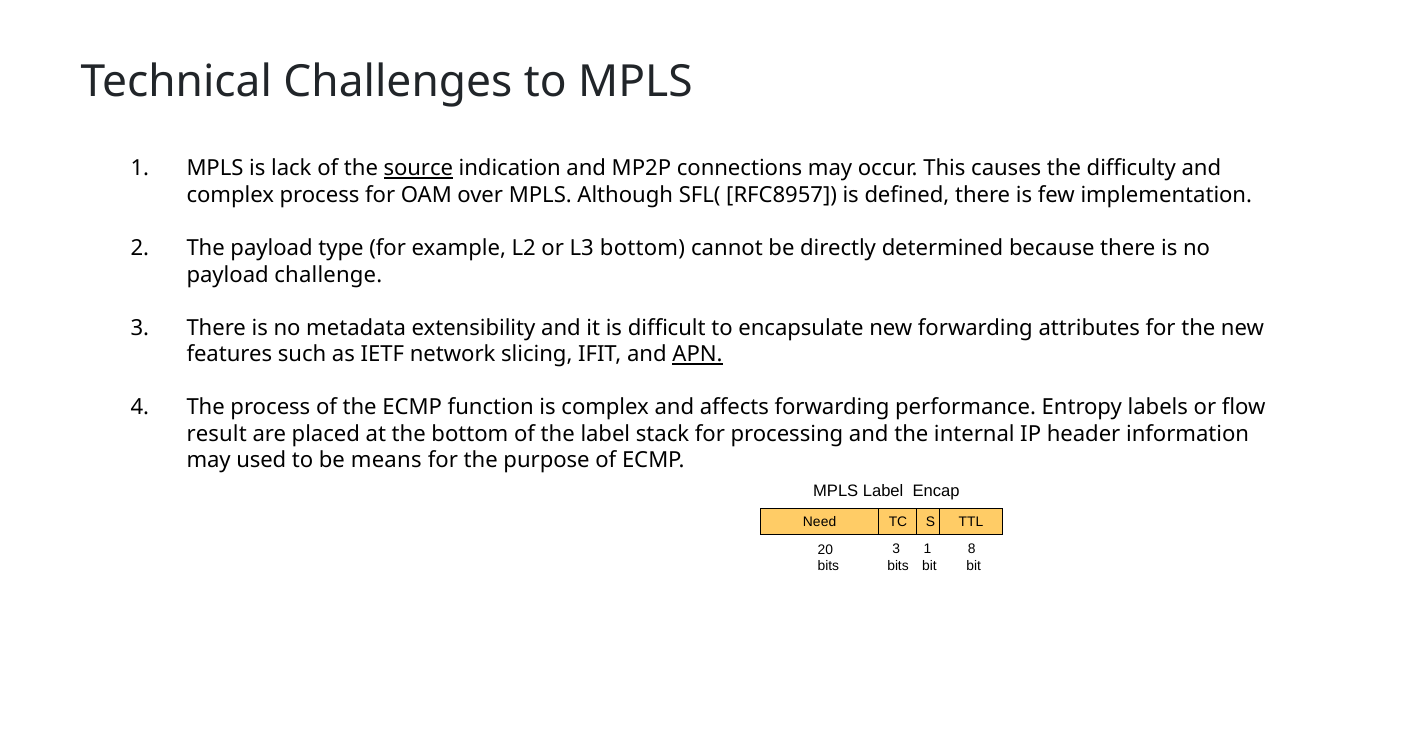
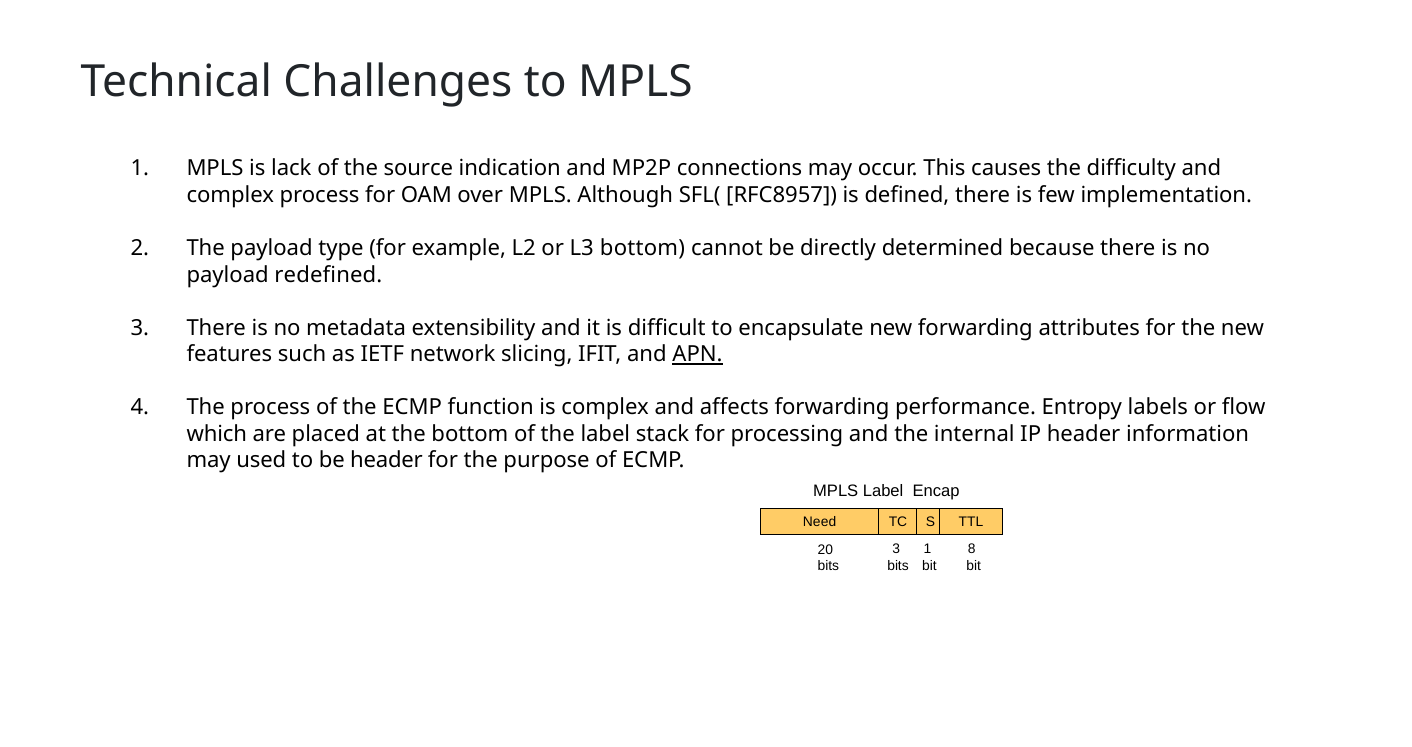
source underline: present -> none (418, 169)
challenge: challenge -> redefined (328, 275)
result: result -> which (217, 434)
be means: means -> header (386, 461)
